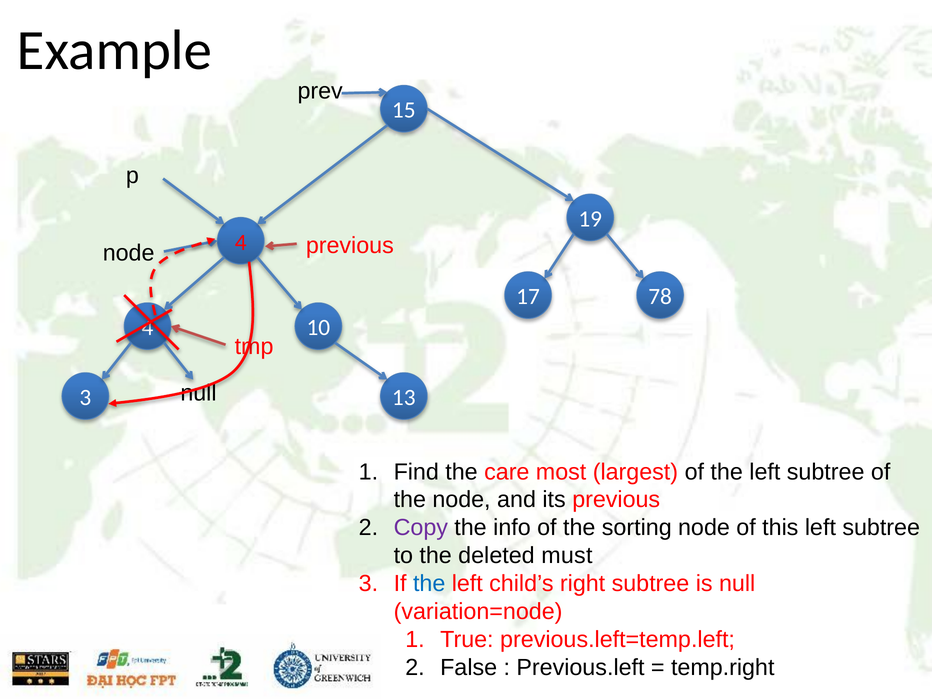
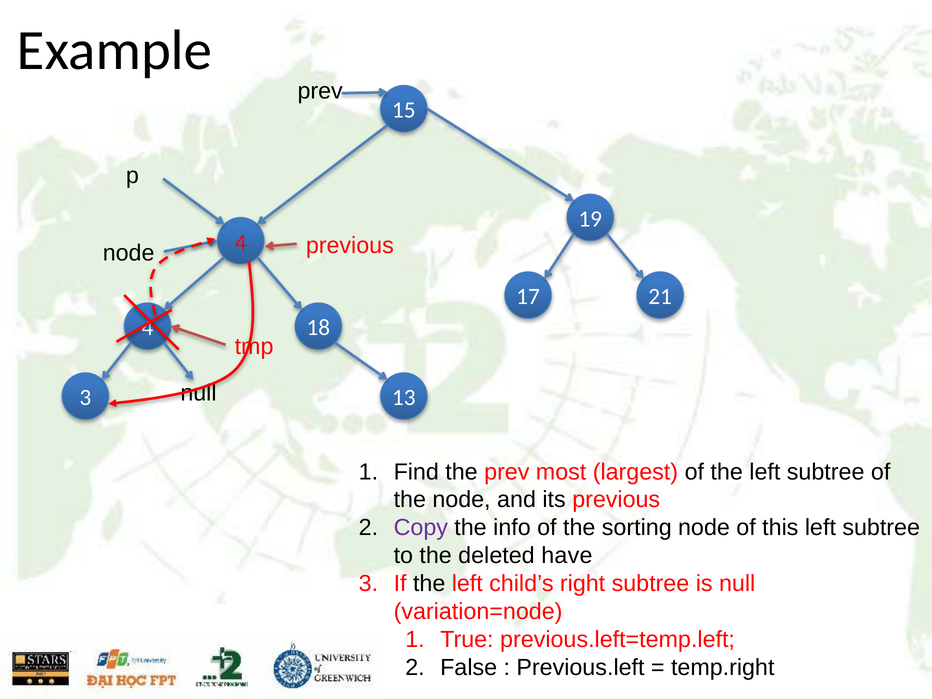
78: 78 -> 21 (660, 297)
10: 10 -> 18 (318, 328)
the care: care -> prev (507, 472)
must: must -> have (567, 556)
the colour: blue -> black (429, 584)
